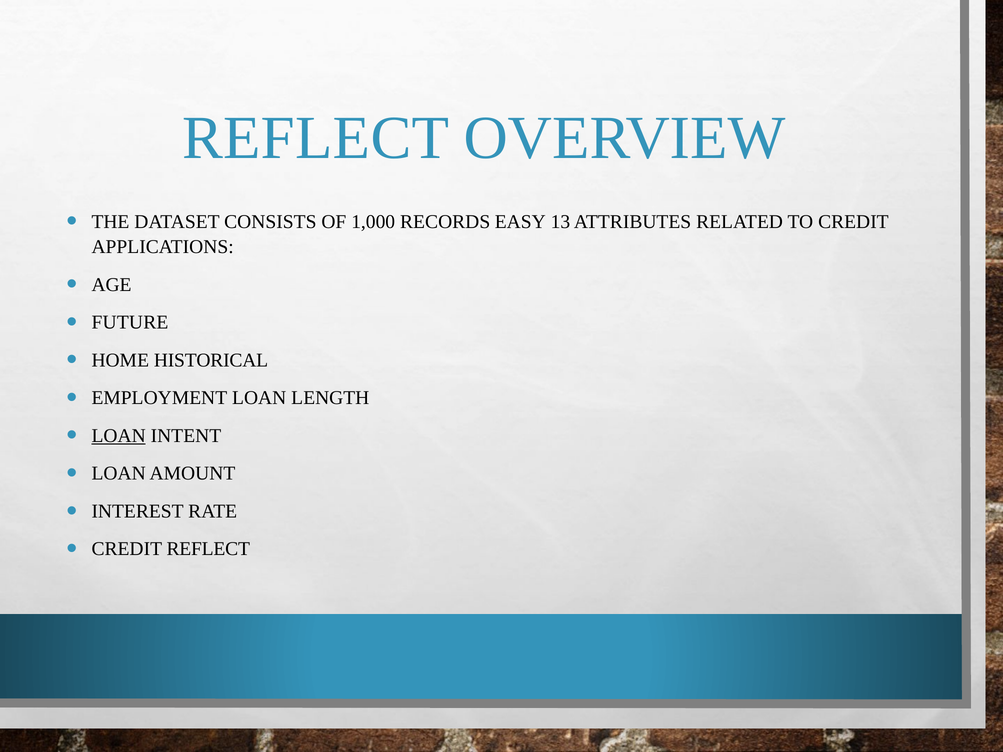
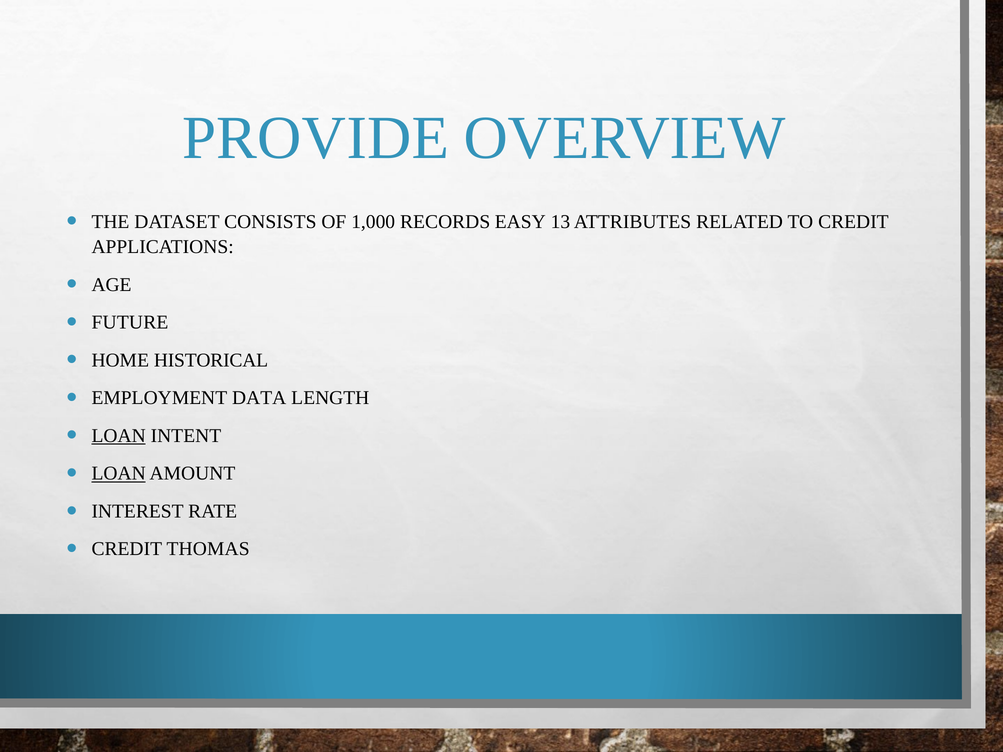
REFLECT: REFLECT -> PROVIDE (316, 138)
EMPLOYMENT LOAN: LOAN -> DATA (259, 398)
LOAN underline: none -> present (119, 474)
CREDIT REFLECT: REFLECT -> THOMAS (208, 549)
